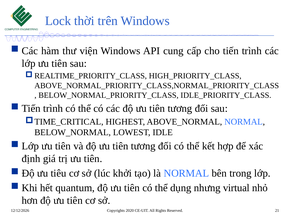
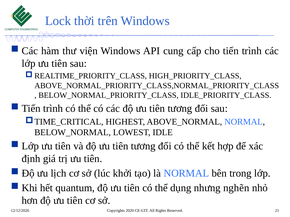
tiêu: tiêu -> lịch (59, 174)
virtual: virtual -> nghẽn (236, 188)
